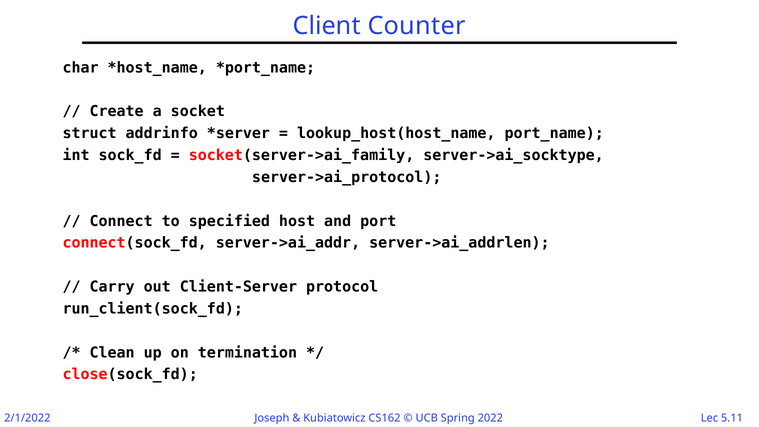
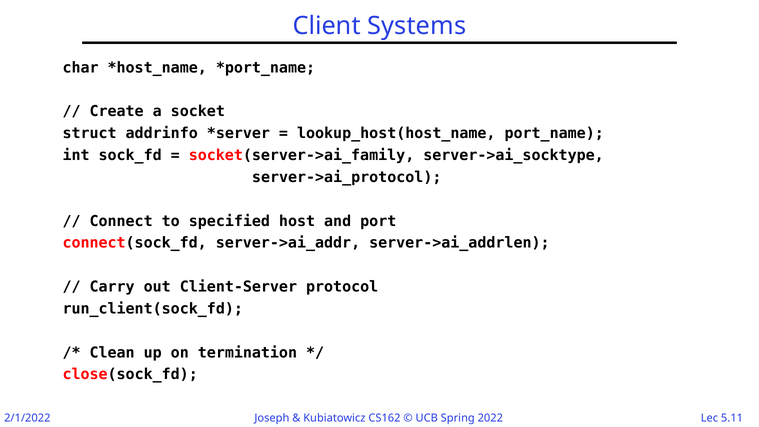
Counter: Counter -> Systems (417, 26)
